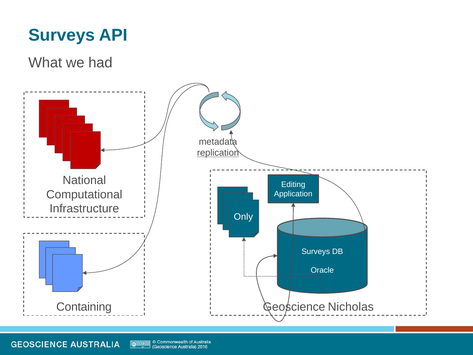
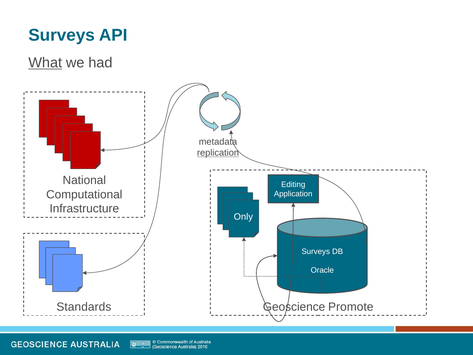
What underline: none -> present (45, 63)
Containing: Containing -> Standards (84, 307)
Nicholas: Nicholas -> Promote (351, 307)
